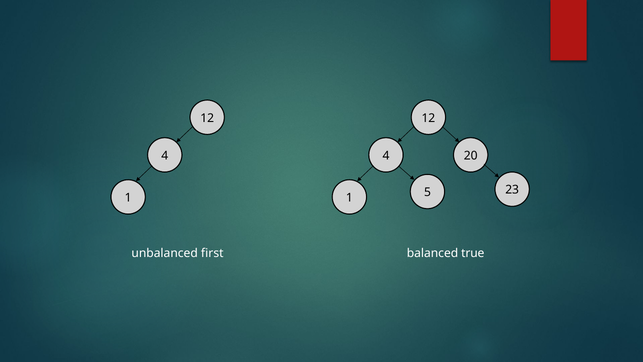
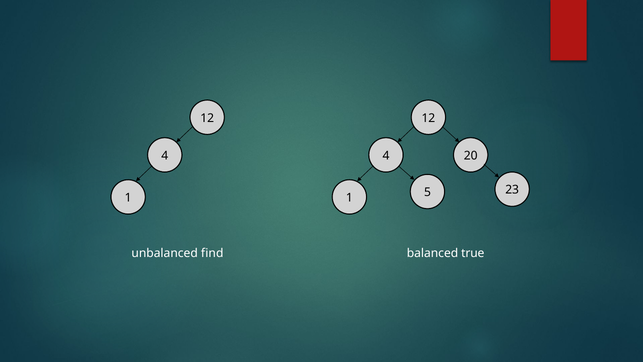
first: first -> find (212, 253)
